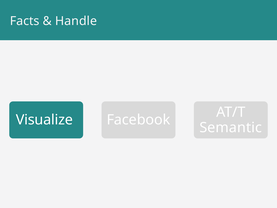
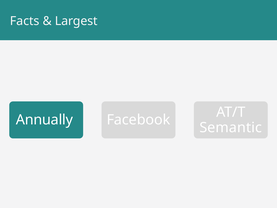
Handle: Handle -> Largest (76, 21)
Visualize: Visualize -> Annually (44, 120)
